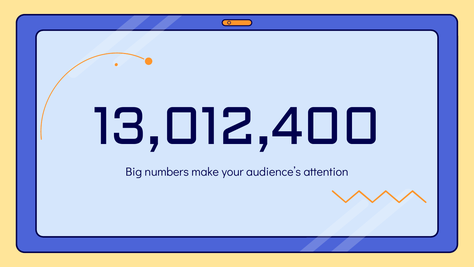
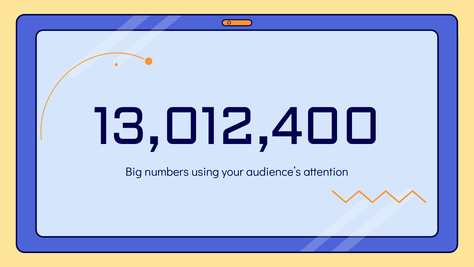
make: make -> using (205, 172)
